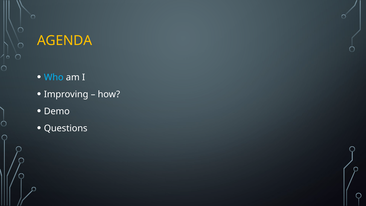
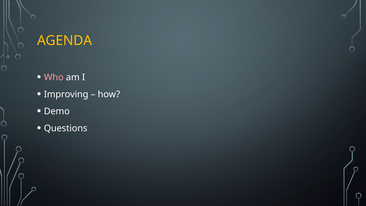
Who colour: light blue -> pink (54, 77)
